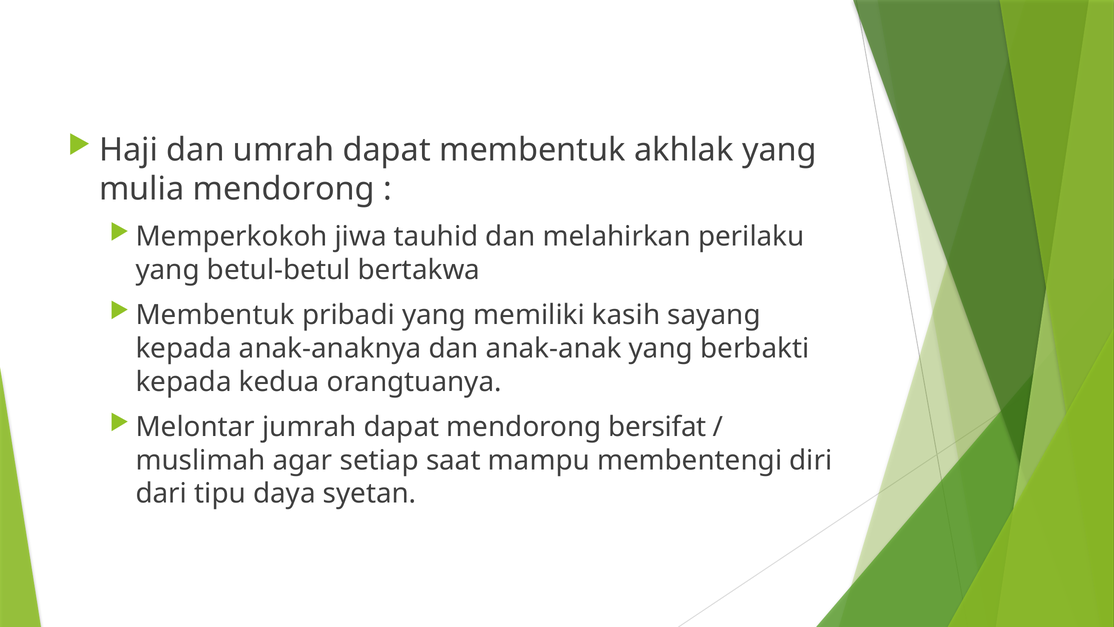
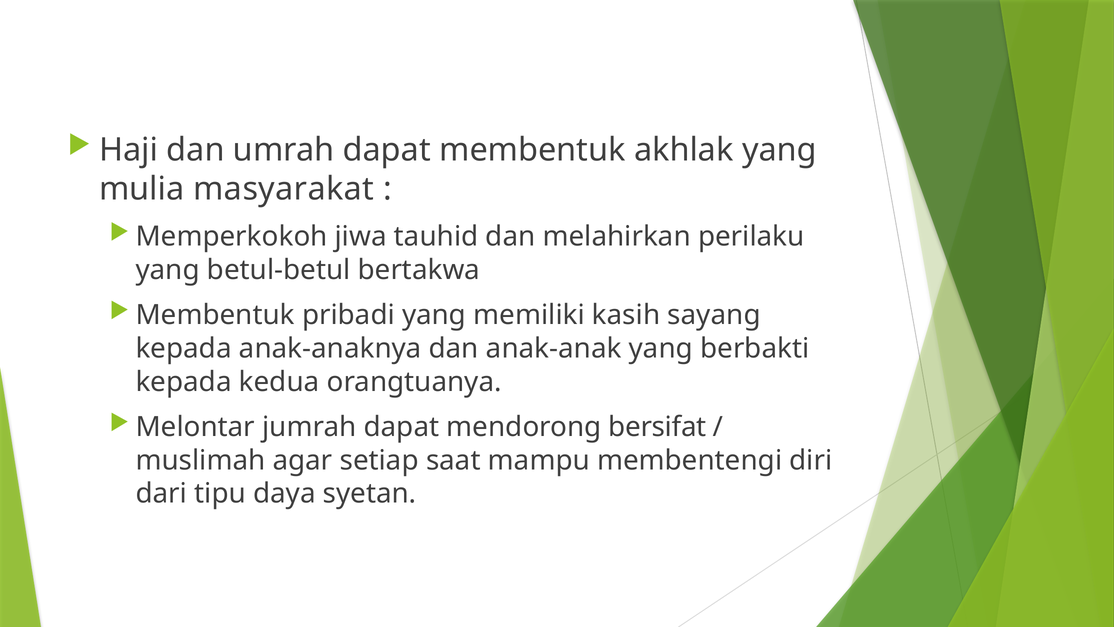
mulia mendorong: mendorong -> masyarakat (284, 189)
